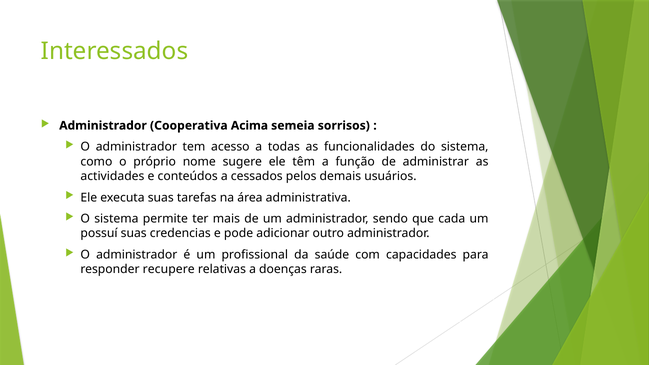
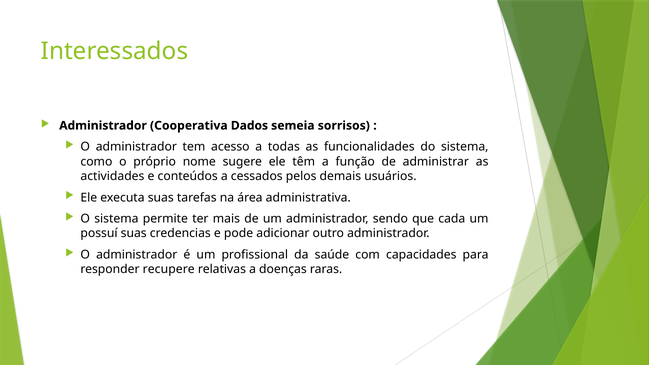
Acima: Acima -> Dados (249, 126)
